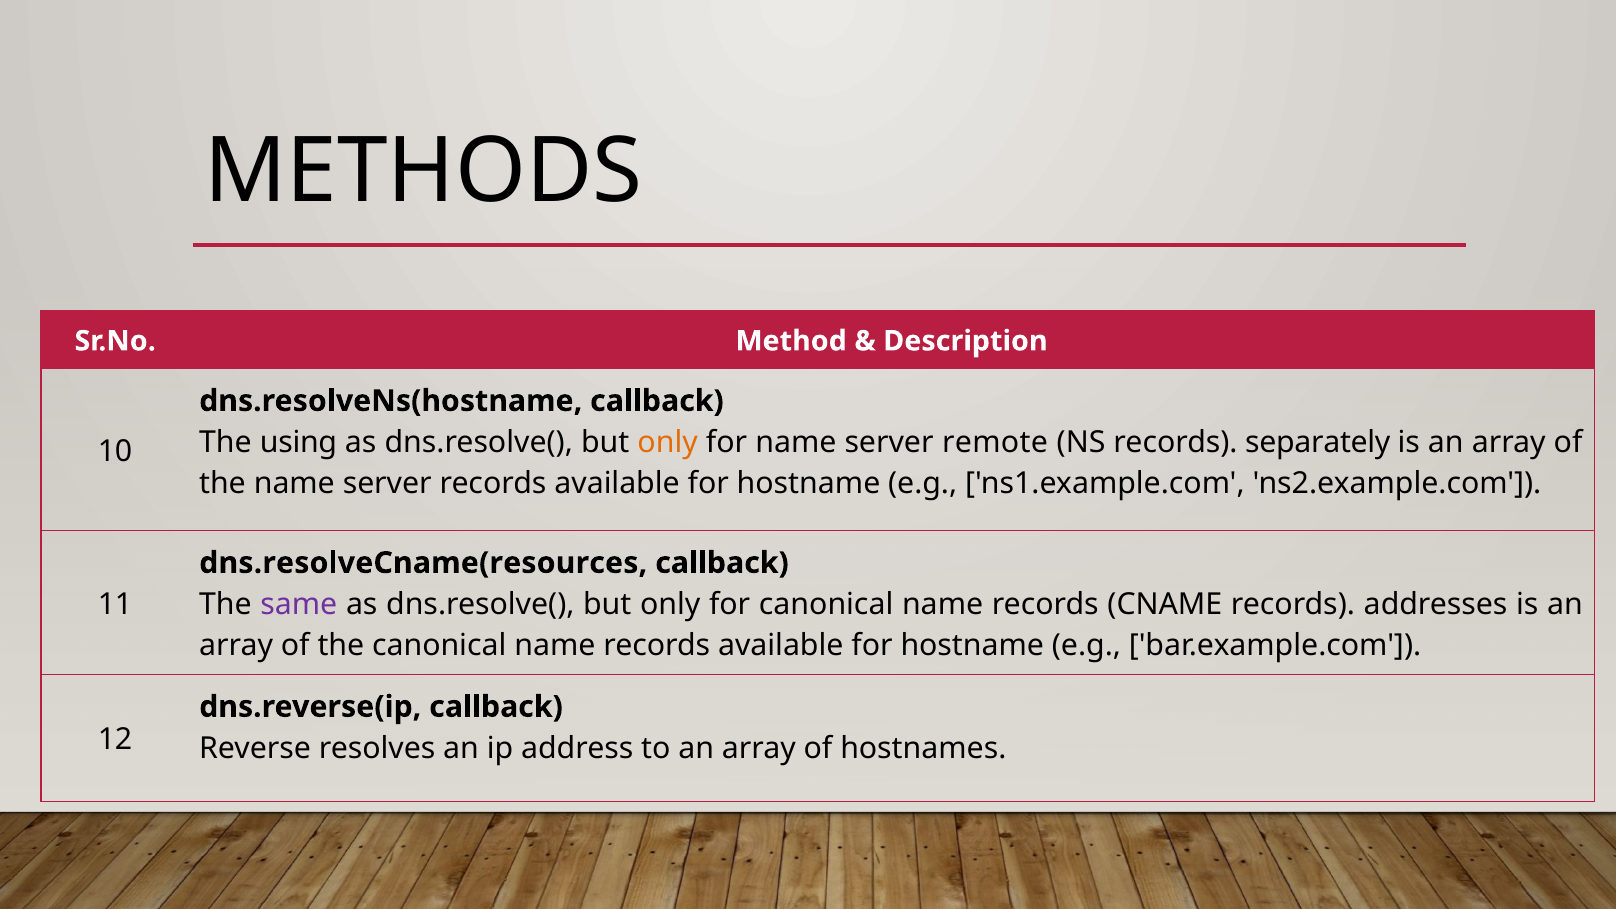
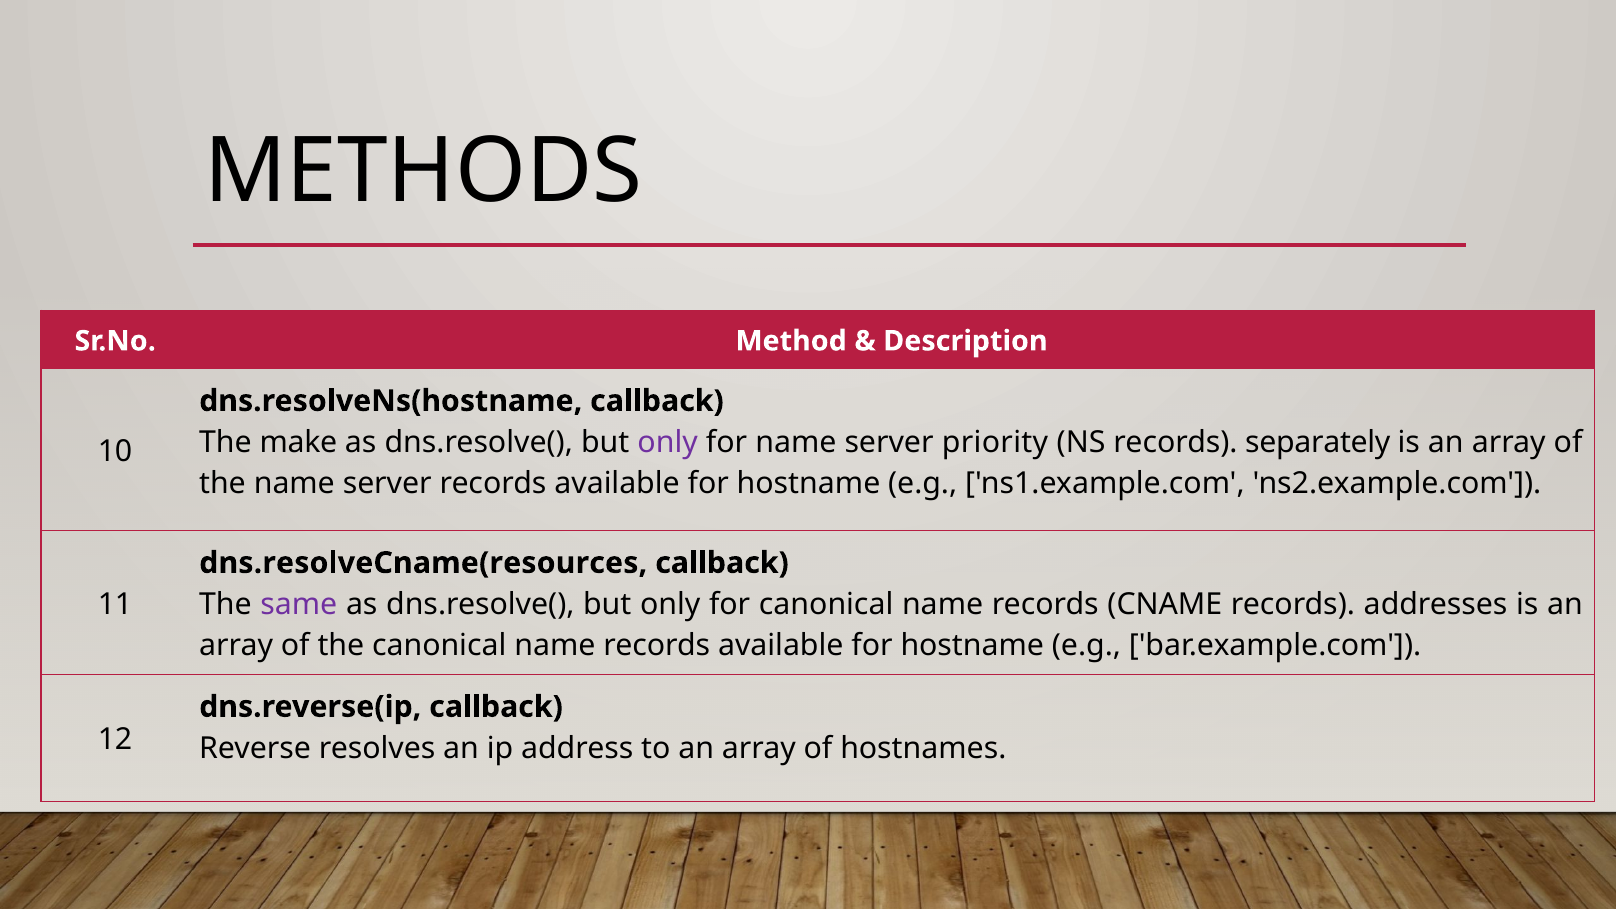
using: using -> make (298, 442)
only colour: orange -> purple (668, 442)
remote: remote -> priority (995, 442)
